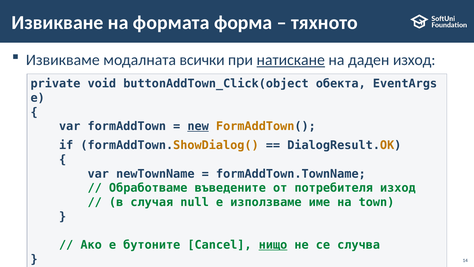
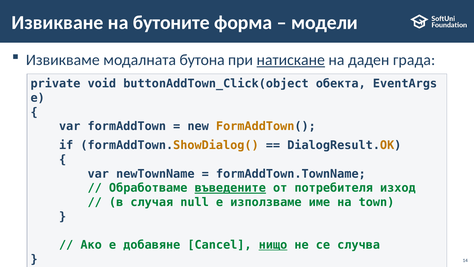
формата: формата -> бутоните (171, 22)
тяхното: тяхното -> модели (325, 22)
всички: всички -> бутона (202, 60)
даден изход: изход -> града (414, 60)
new underline: present -> none (198, 126)
въведените underline: none -> present (230, 188)
бутоните: бутоните -> добавяне (152, 245)
